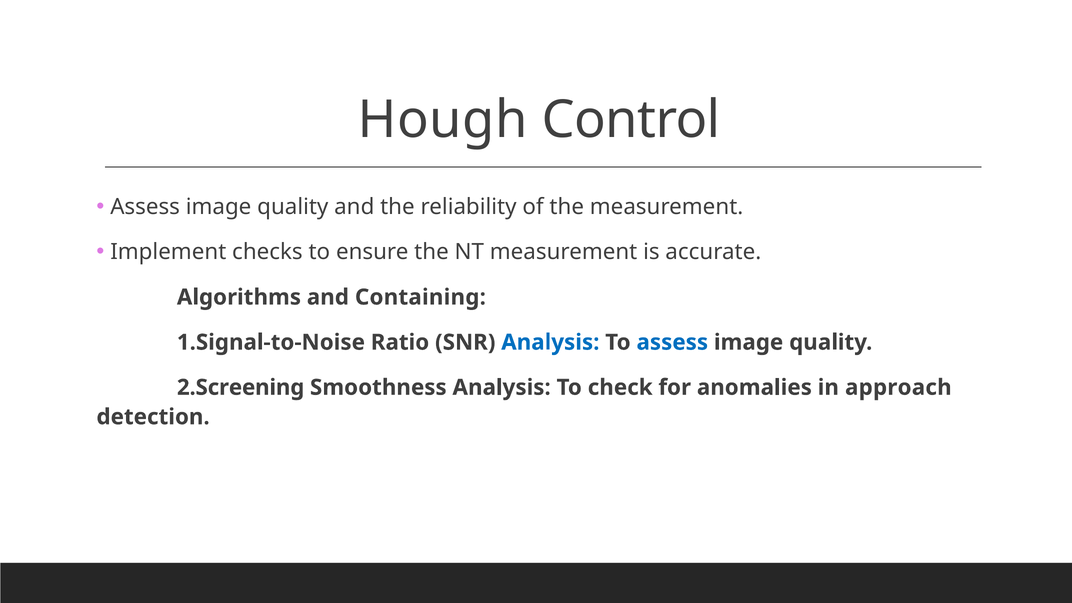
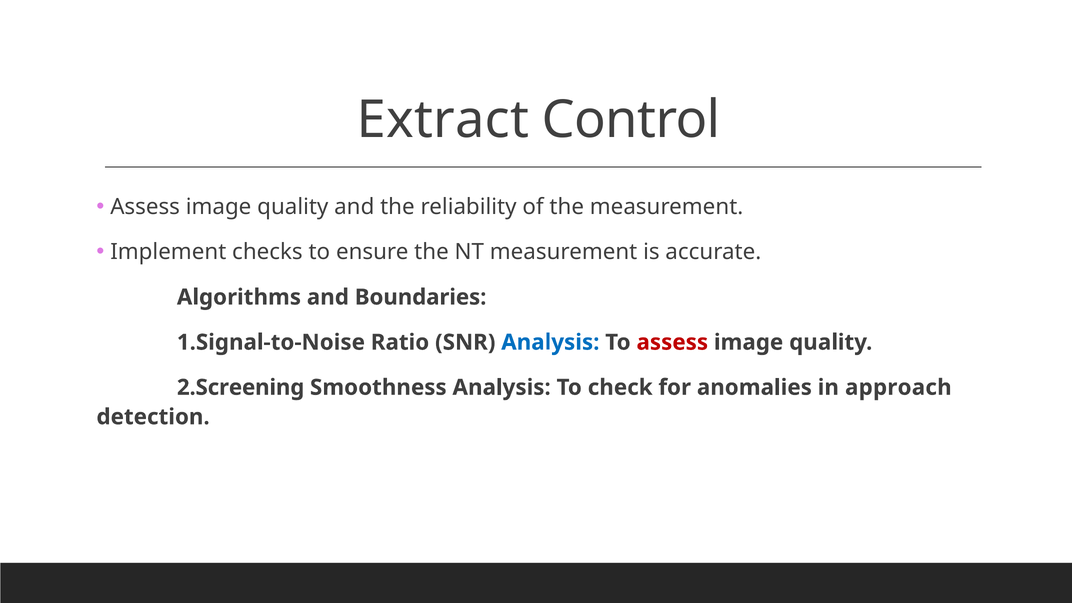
Hough: Hough -> Extract (443, 120)
Containing: Containing -> Boundaries (421, 297)
assess colour: blue -> red (672, 342)
